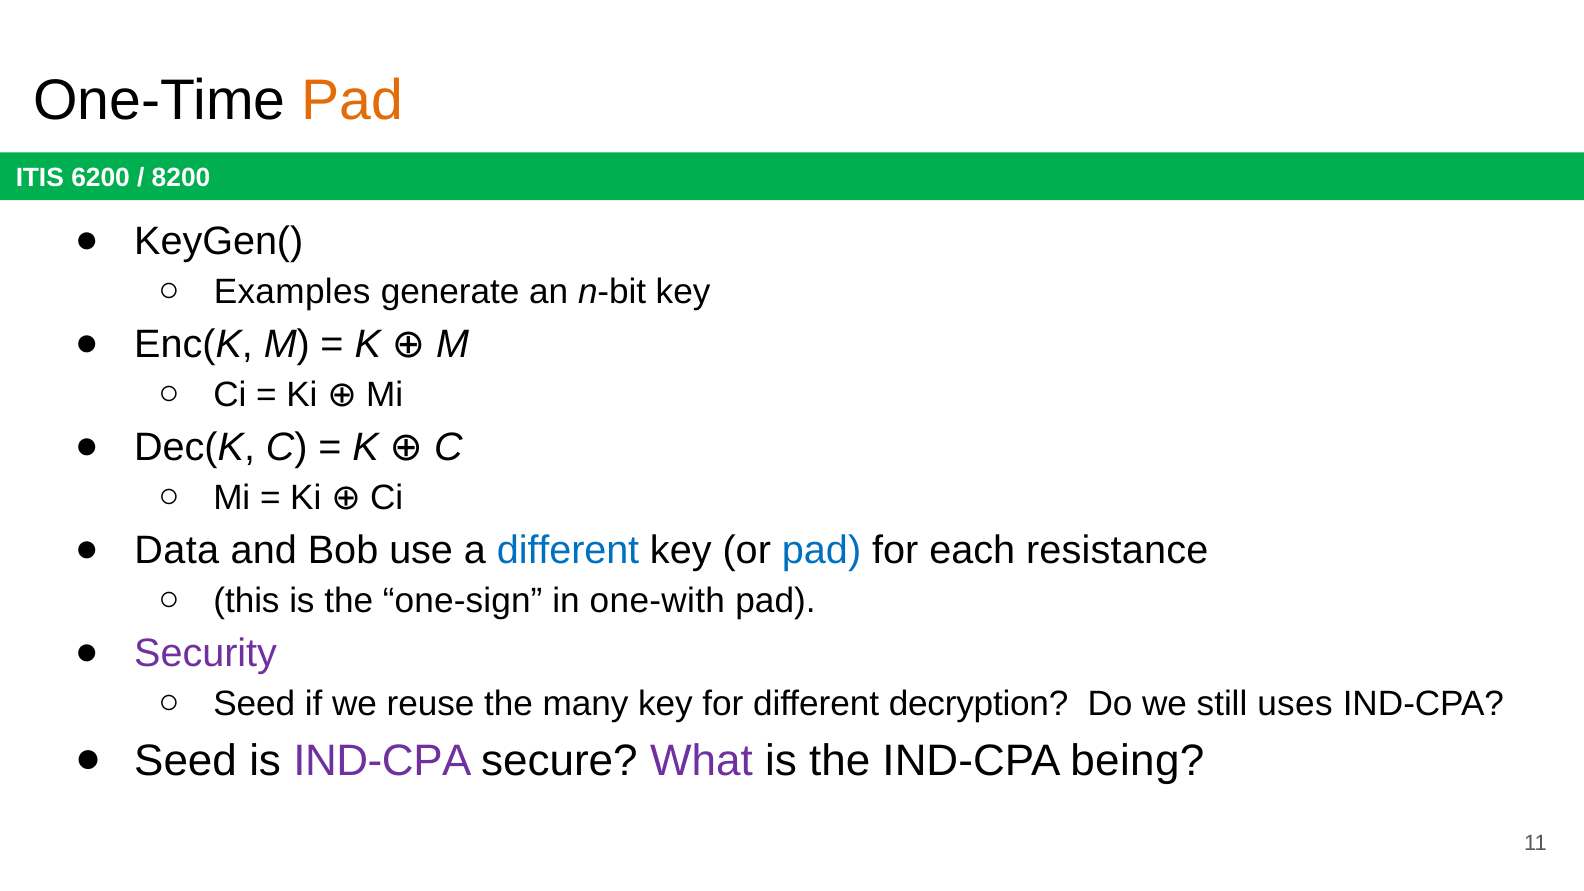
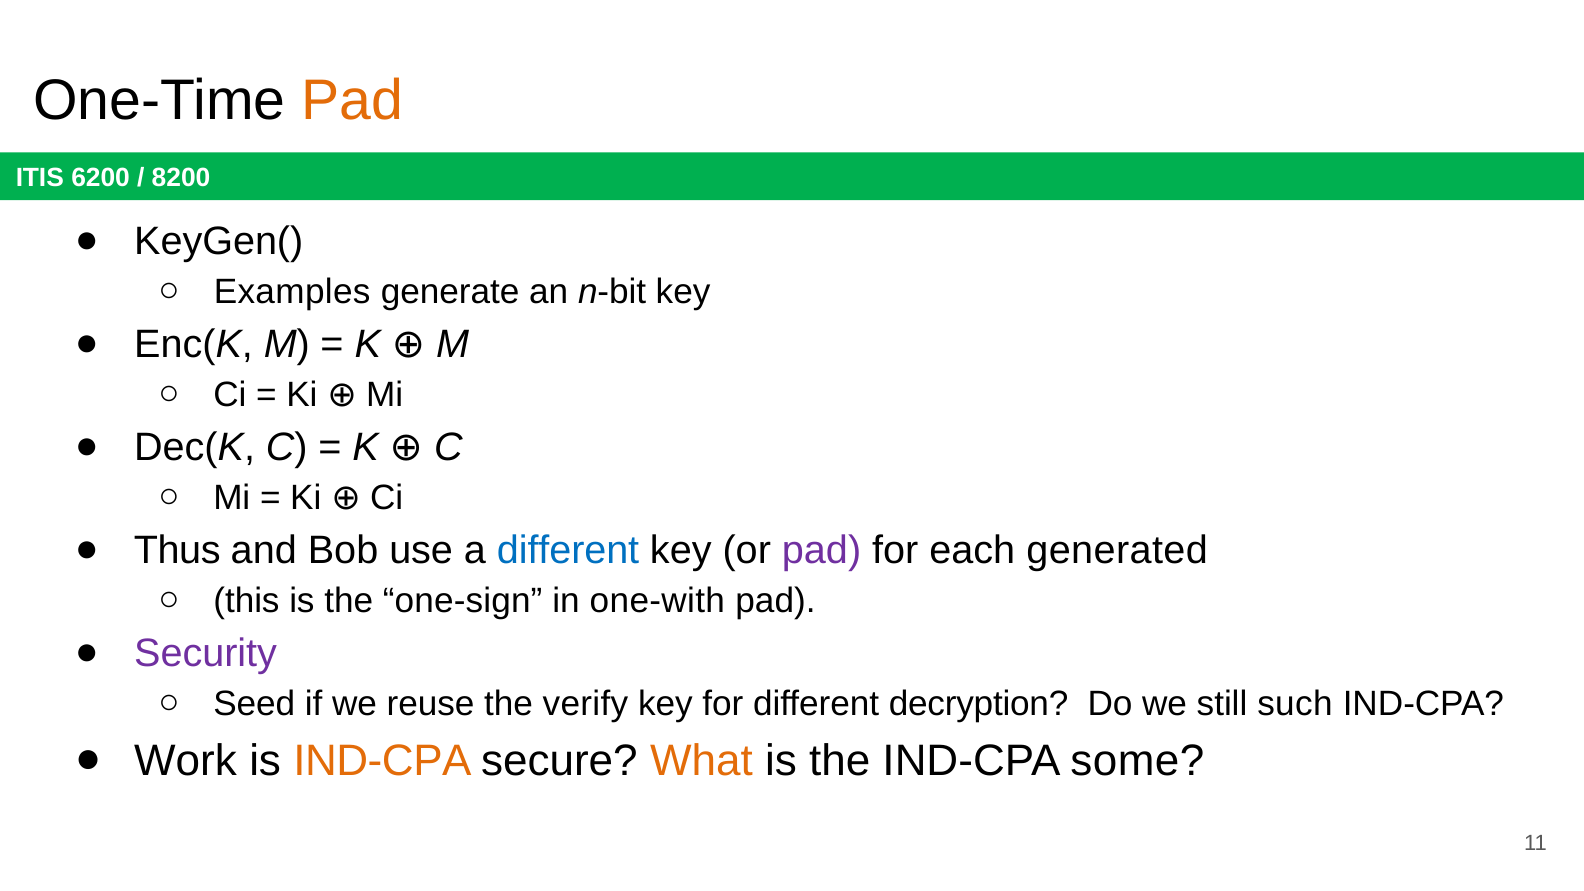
Data: Data -> Thus (177, 550)
pad colour: blue -> purple (822, 550)
resistance: resistance -> generated (1117, 550)
many: many -> verify (585, 704)
uses: uses -> such (1295, 704)
Seed: Seed -> Work (186, 761)
IND-CPA colour: purple -> orange (382, 761)
What colour: purple -> orange (701, 761)
being: being -> some (1137, 761)
